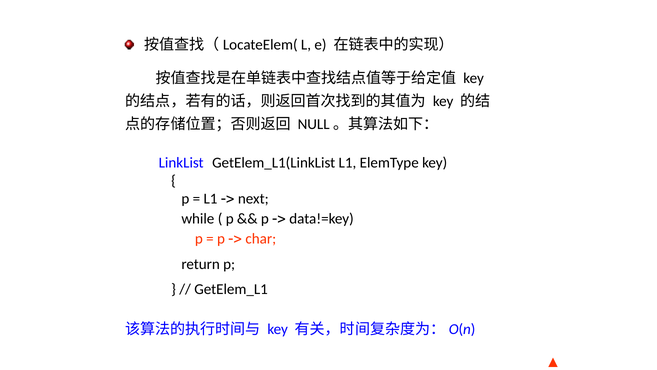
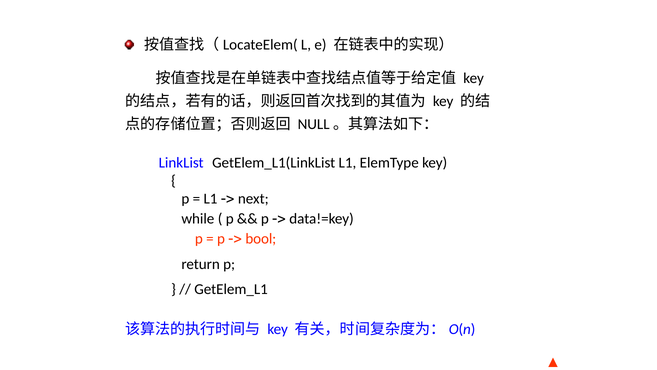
char: char -> bool (261, 238)
